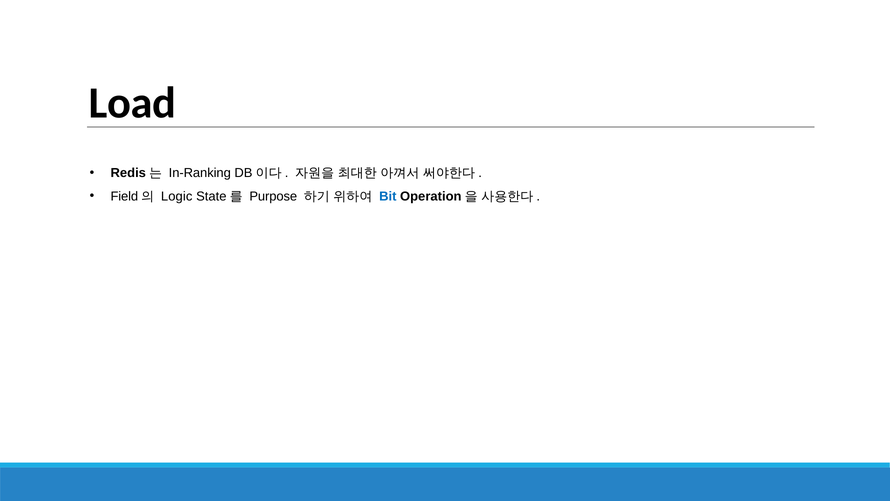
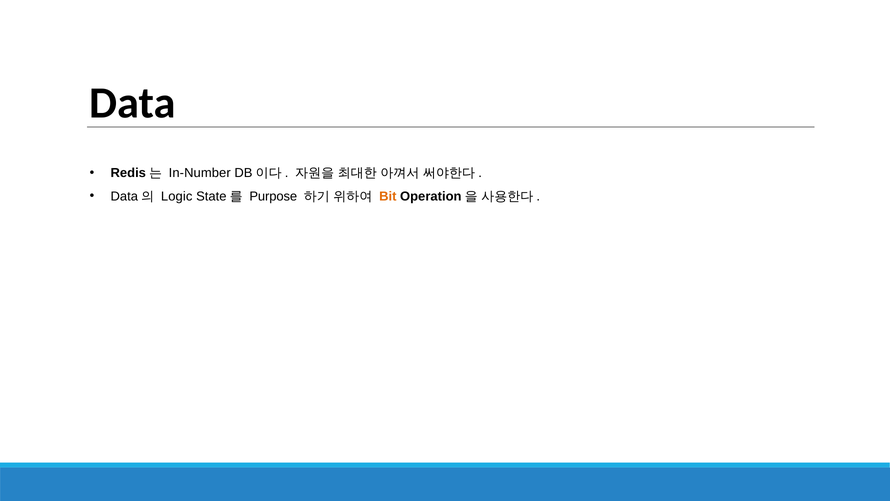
Load: Load -> Data (132, 103)
In-Ranking: In-Ranking -> In-Number (200, 173)
Field: Field -> Data (124, 196)
Bit colour: blue -> orange (388, 196)
